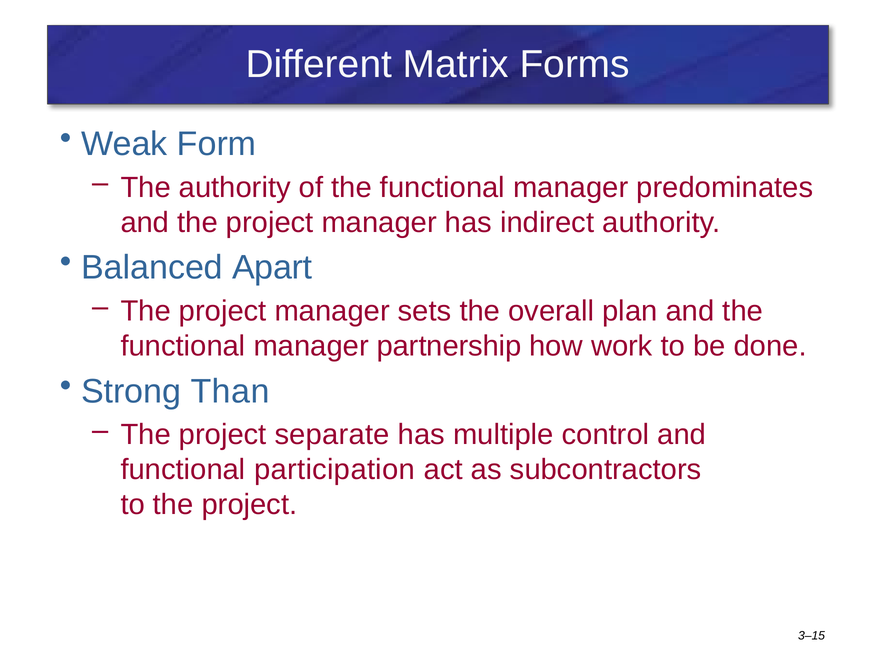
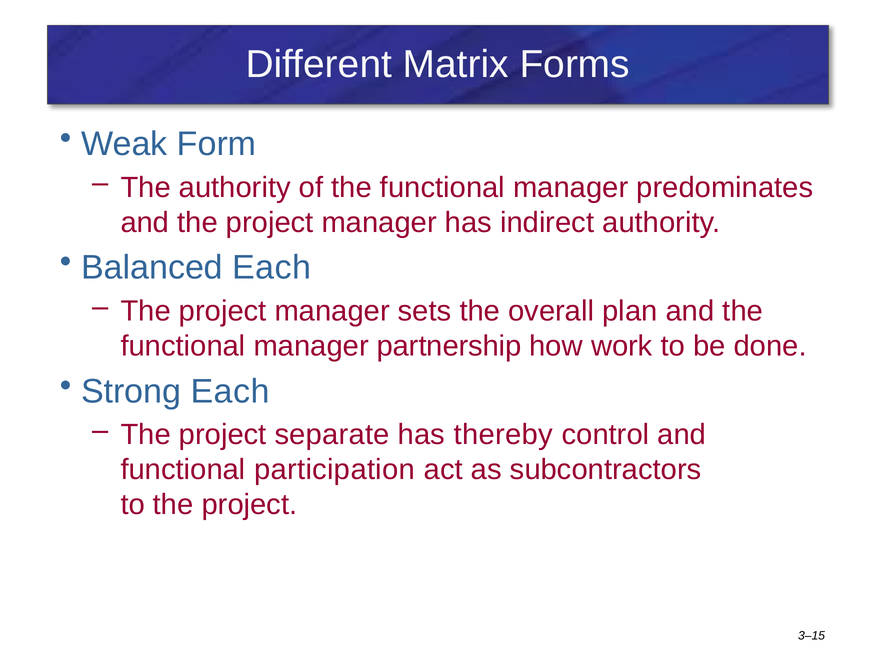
Balanced Apart: Apart -> Each (272, 268)
Strong Than: Than -> Each (230, 391)
multiple: multiple -> thereby (503, 435)
